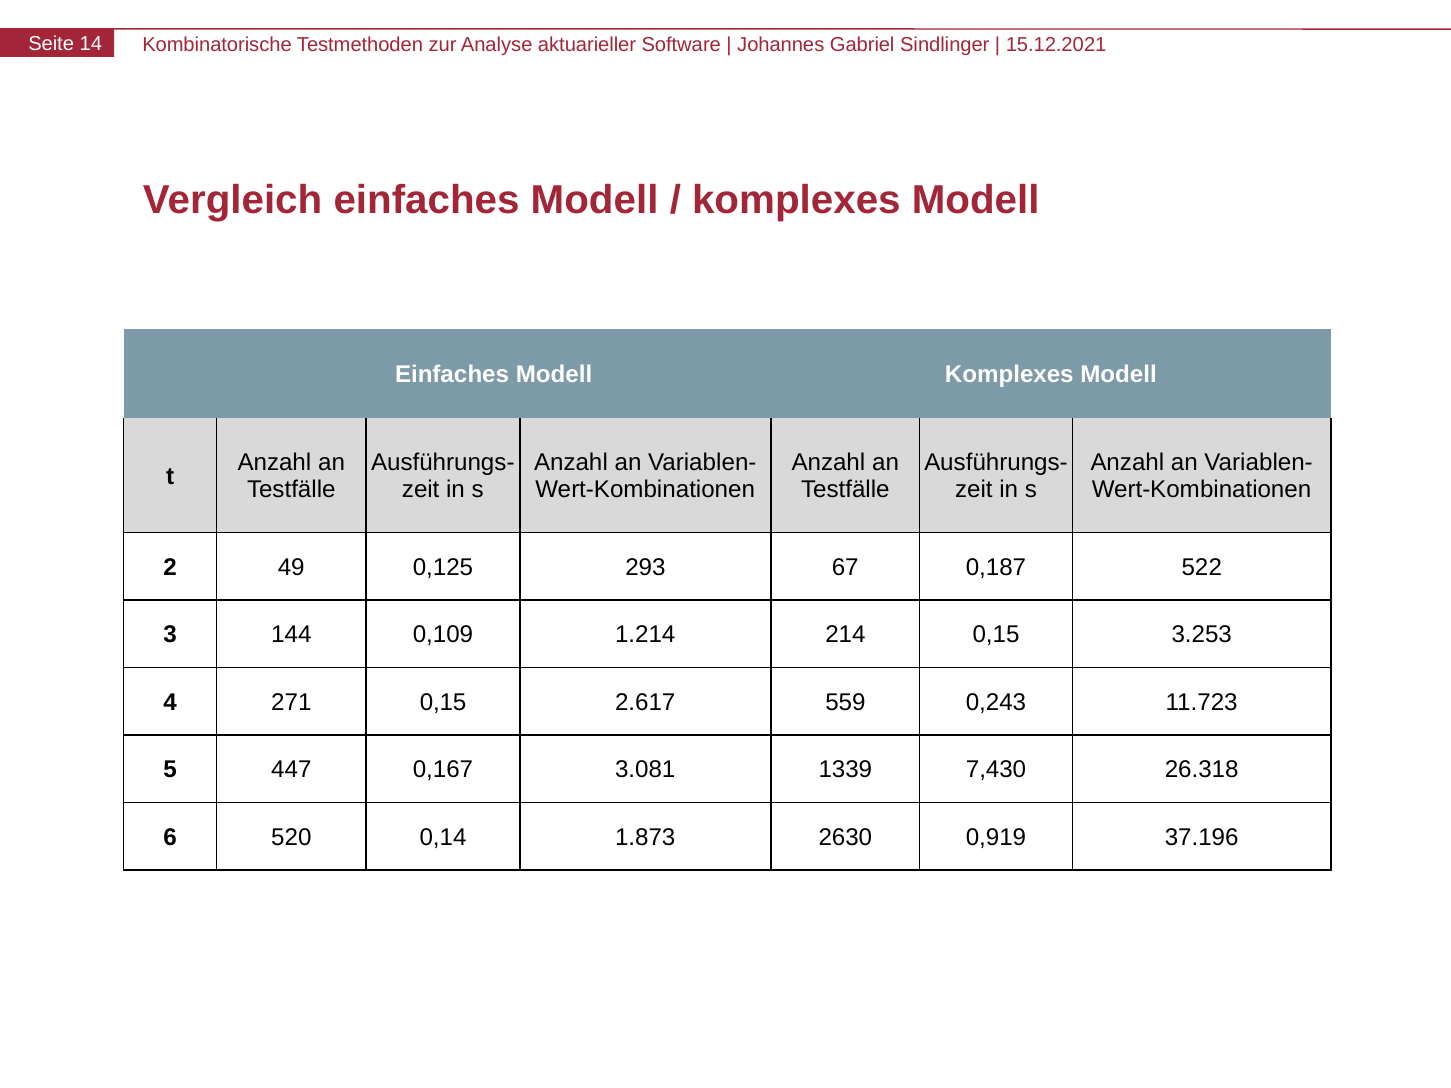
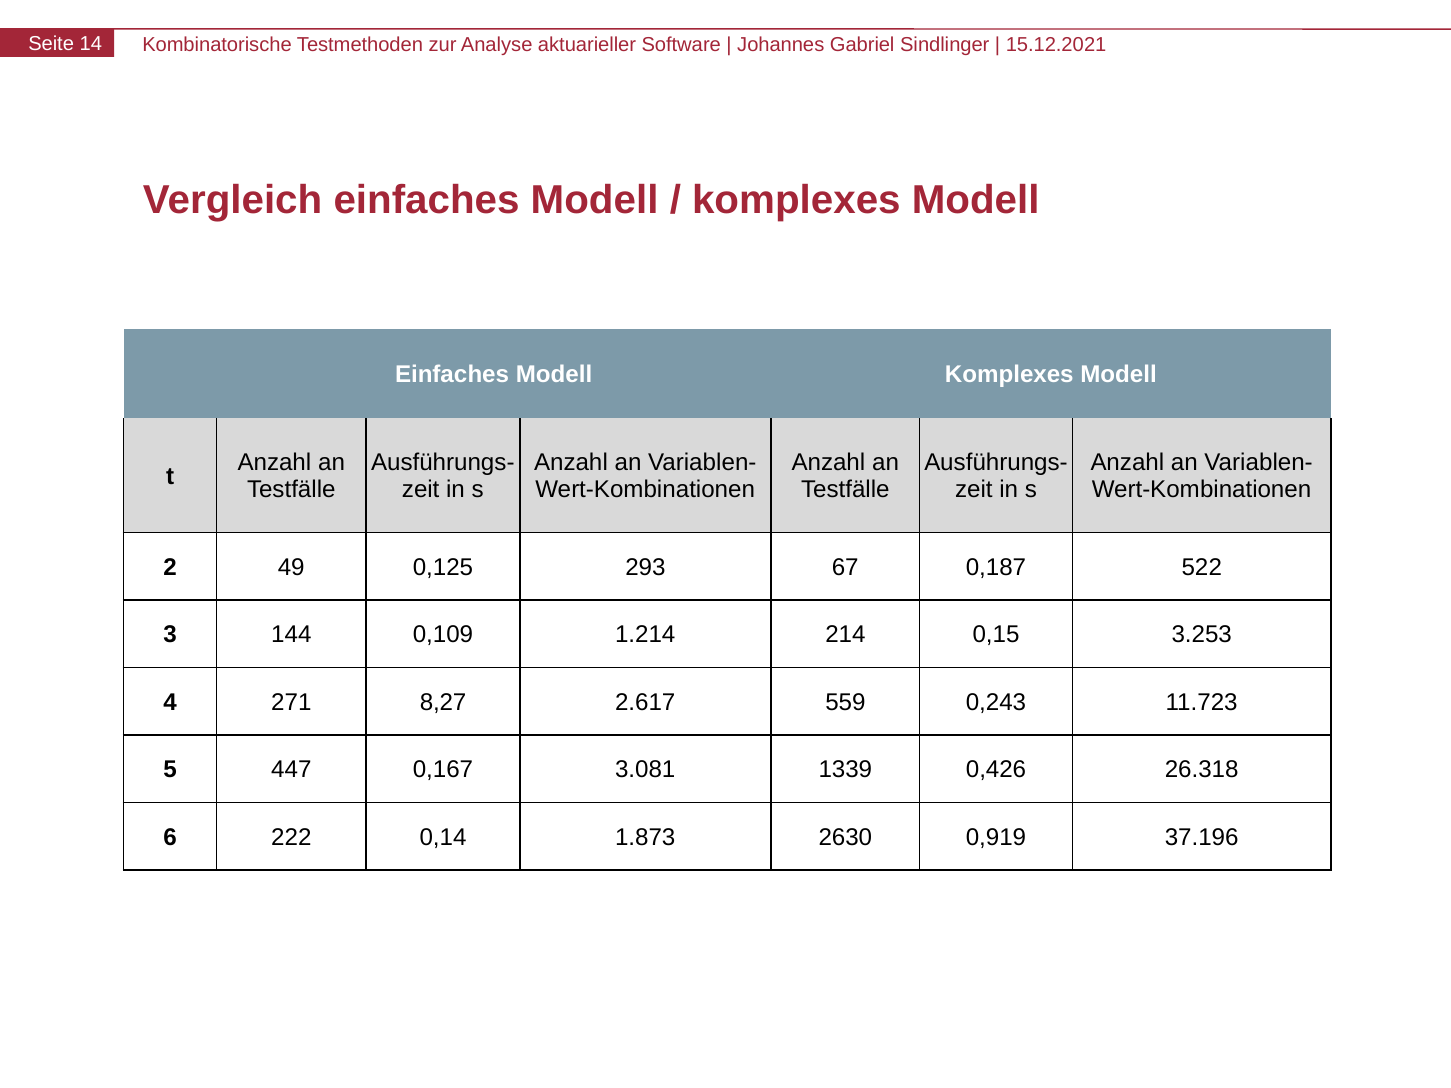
271 0,15: 0,15 -> 8,27 (443, 702)
7,430: 7,430 -> 0,426 (996, 770)
520: 520 -> 222 (291, 837)
